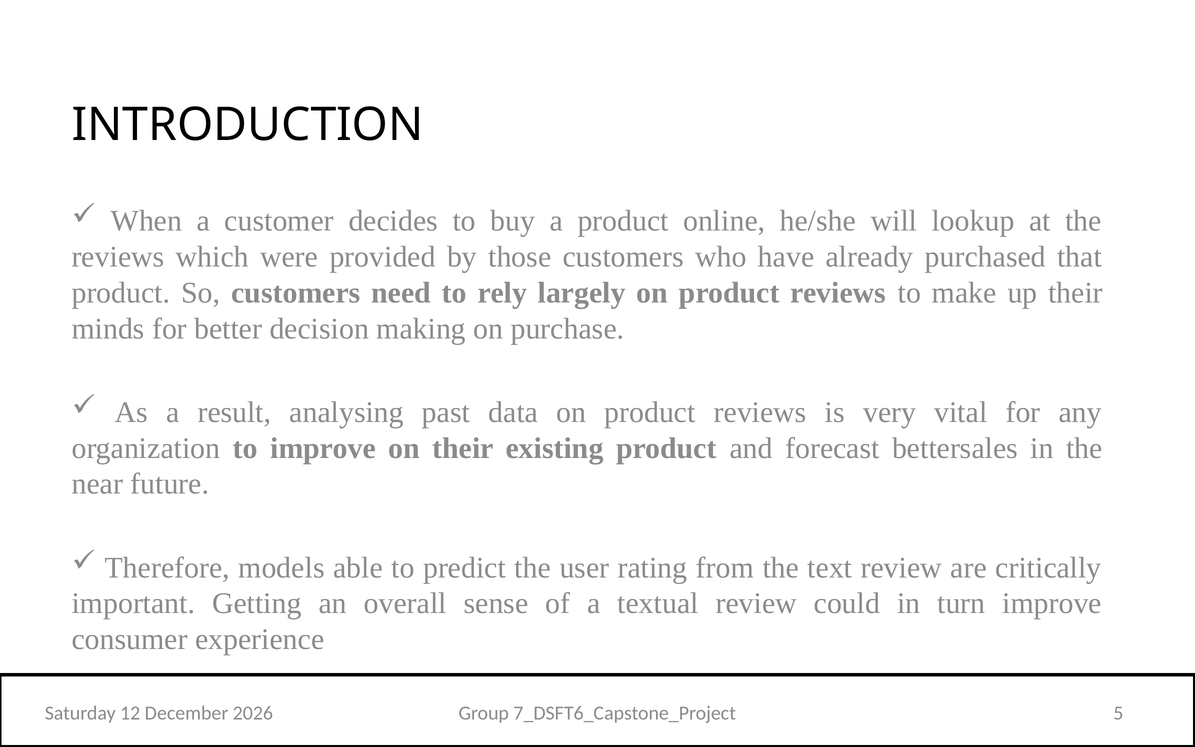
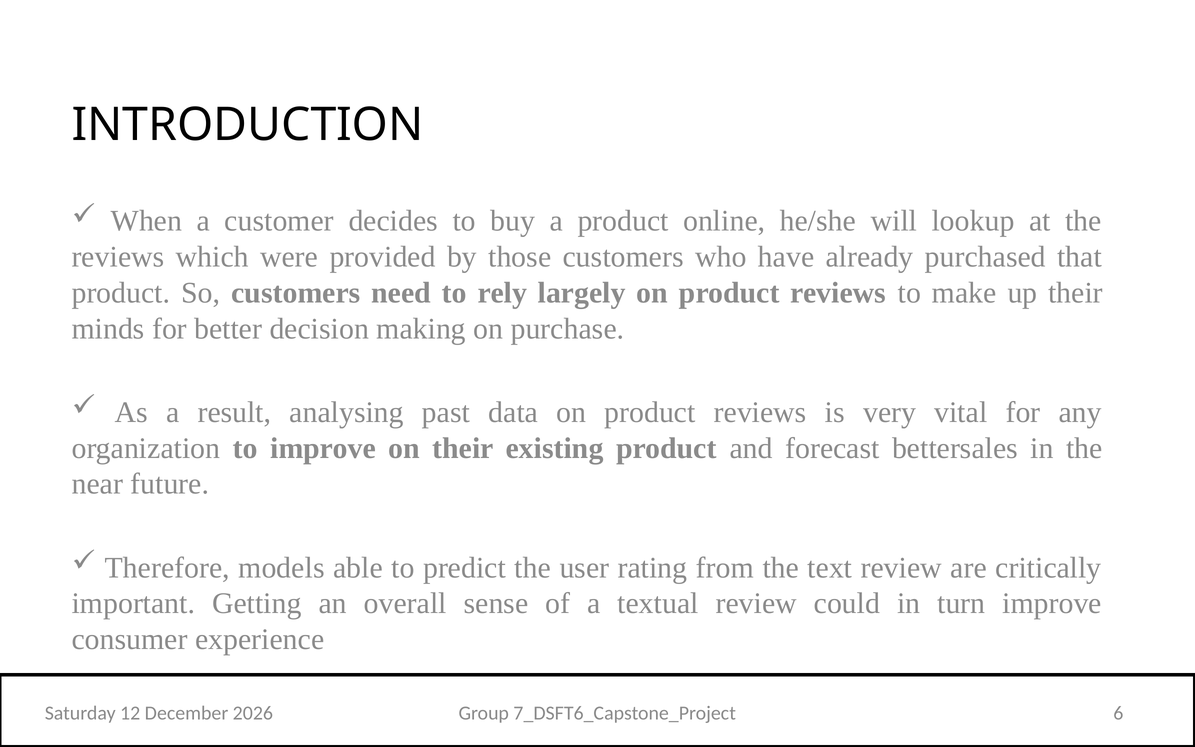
5: 5 -> 6 (1118, 713)
